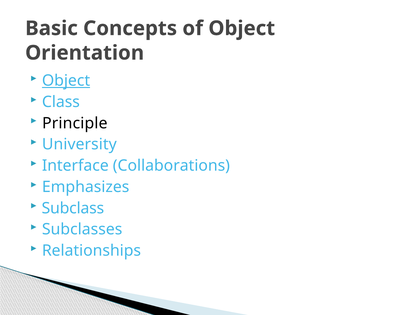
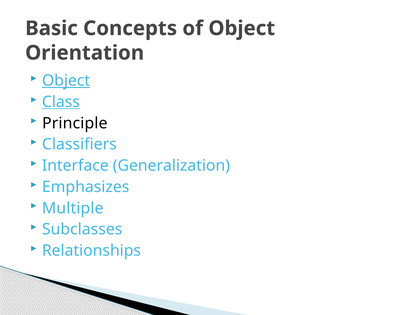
Class underline: none -> present (61, 102)
University: University -> Classifiers (79, 144)
Collaborations: Collaborations -> Generalization (171, 166)
Subclass: Subclass -> Multiple (73, 208)
